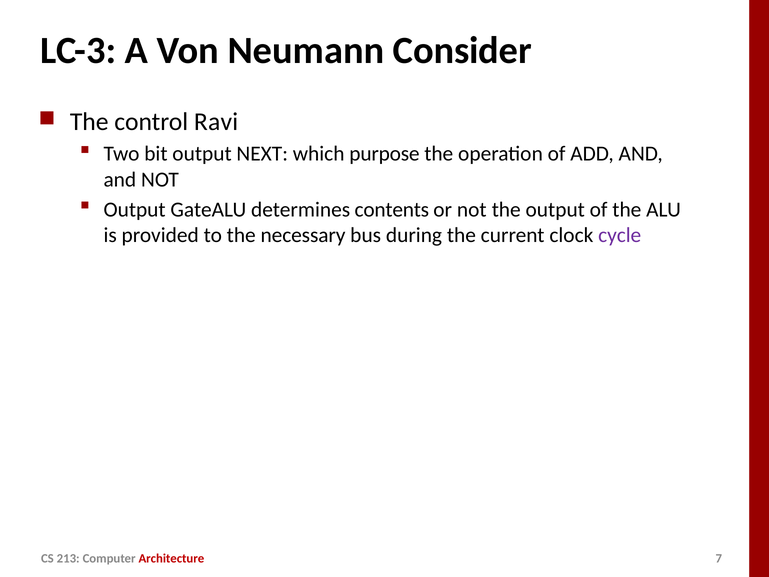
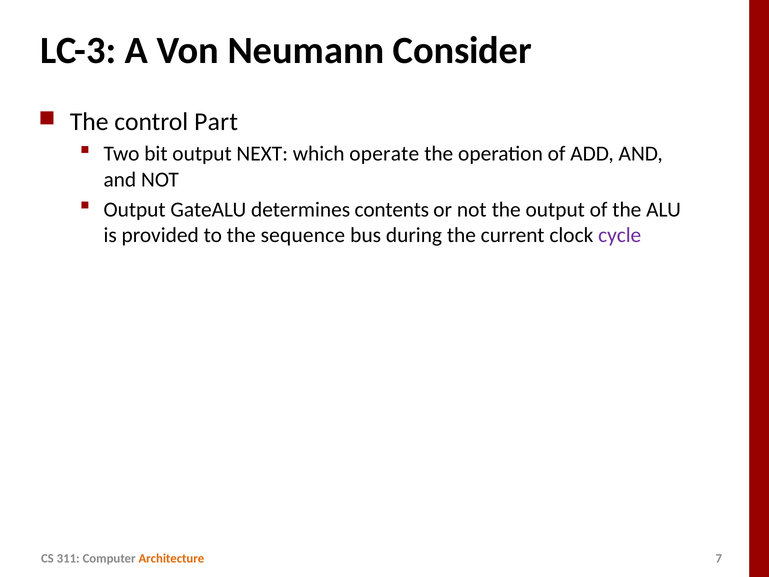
Ravi: Ravi -> Part (216, 122)
purpose: purpose -> operate (384, 154)
necessary: necessary -> sequence (303, 235)
213: 213 -> 311 (68, 558)
Architecture colour: red -> orange (171, 558)
